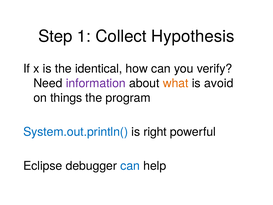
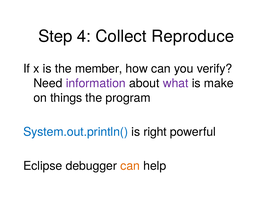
1: 1 -> 4 (84, 36)
Hypothesis: Hypothesis -> Reproduce (193, 36)
identical: identical -> member (99, 69)
what colour: orange -> purple (176, 83)
avoid: avoid -> make (219, 83)
can colour: blue -> orange (130, 166)
